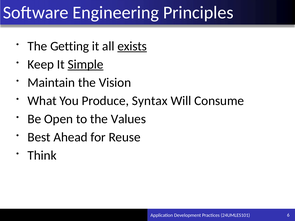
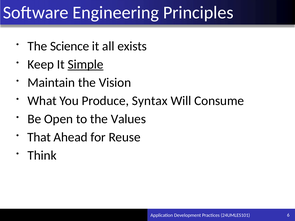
Getting: Getting -> Science (70, 46)
exists underline: present -> none (132, 46)
Best: Best -> That (39, 137)
